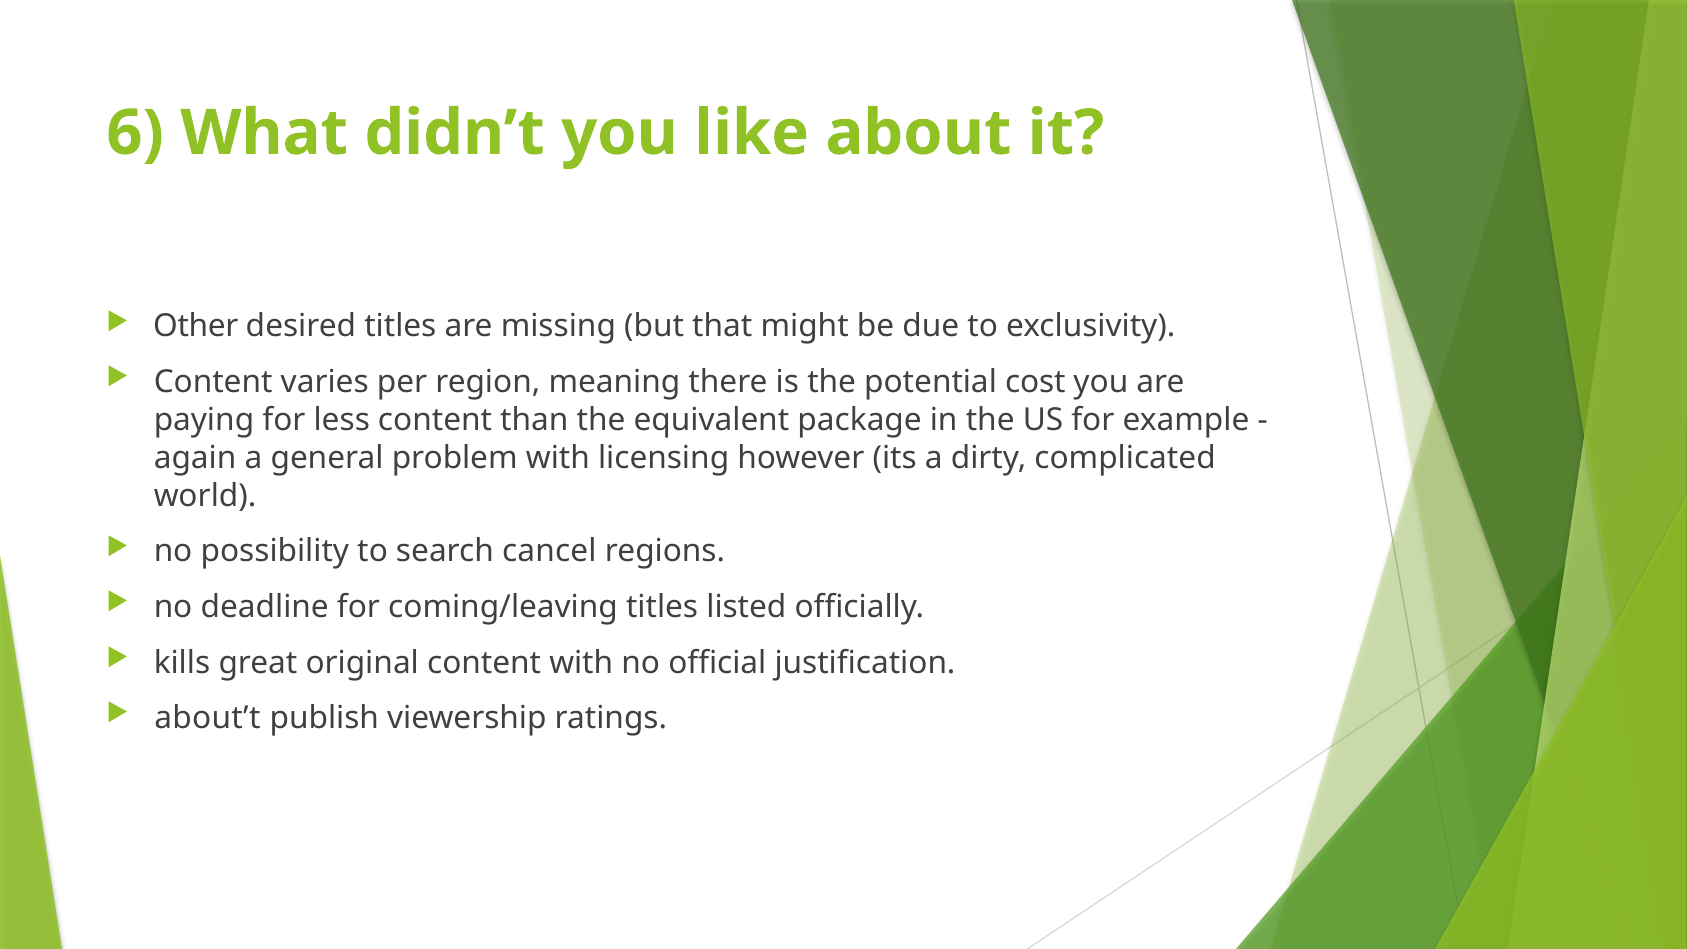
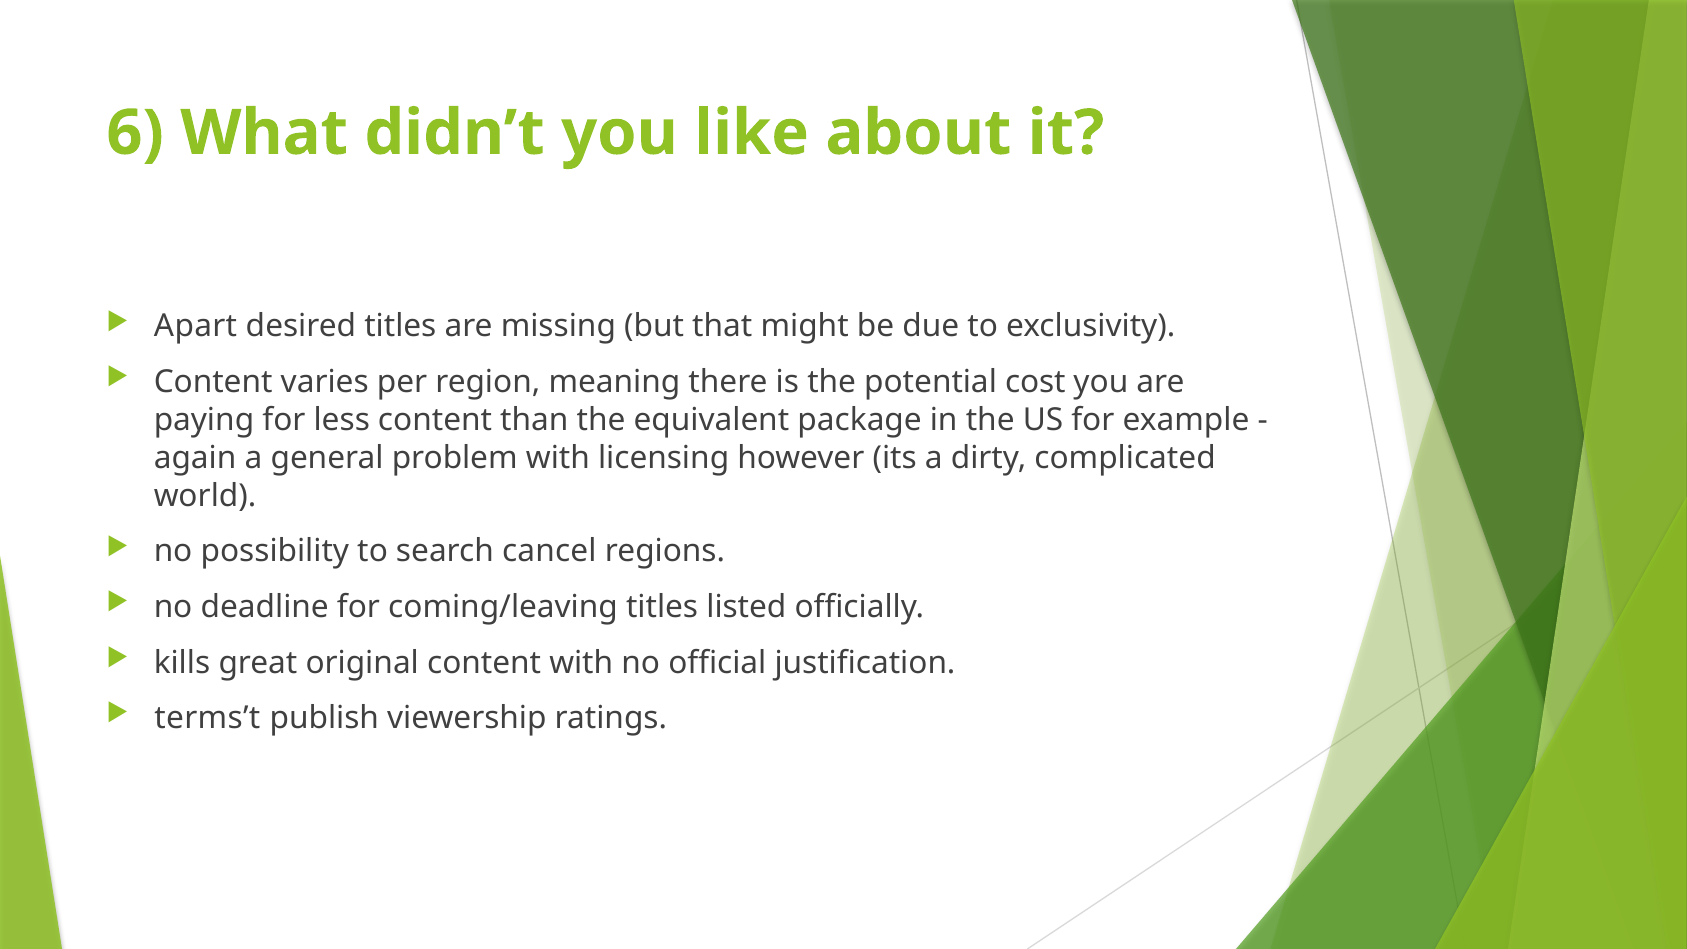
Other: Other -> Apart (196, 326)
about’t: about’t -> terms’t (207, 718)
